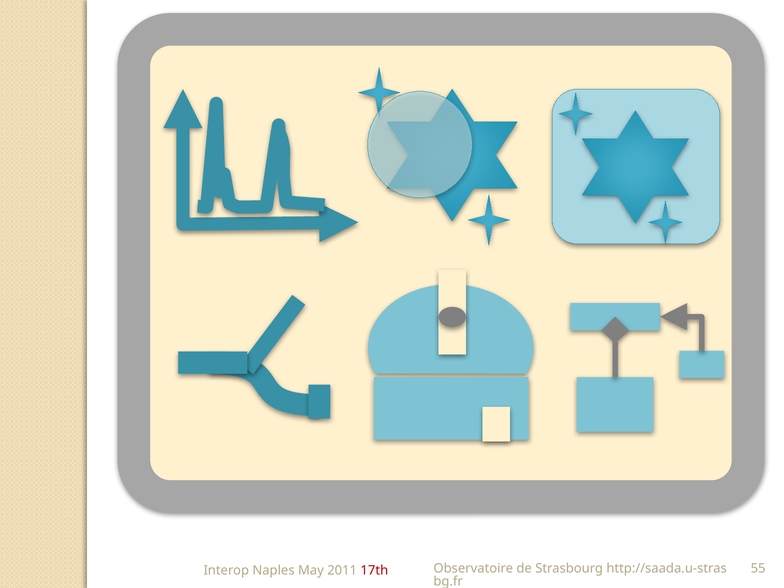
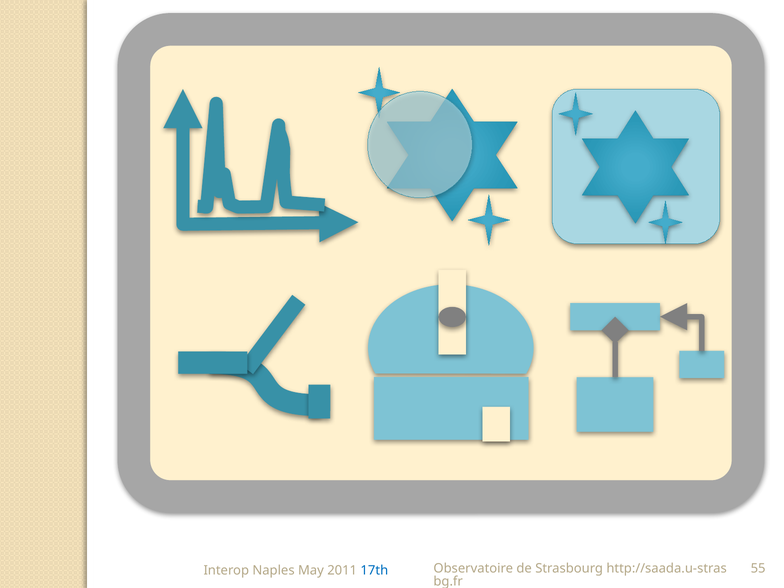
17th colour: red -> blue (374, 571)
